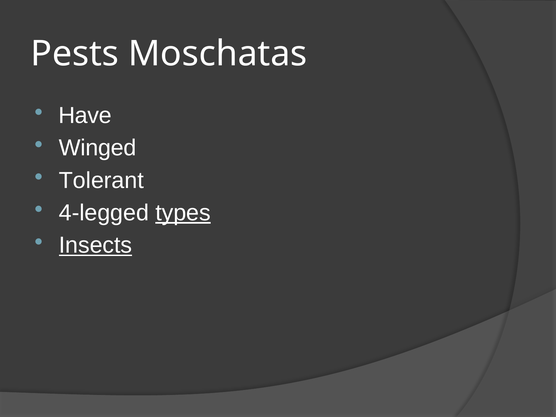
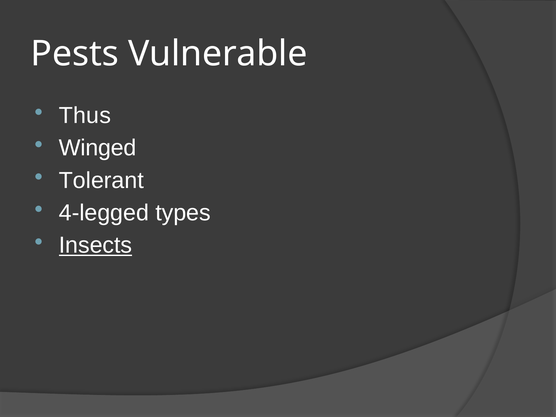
Moschatas: Moschatas -> Vulnerable (218, 54)
Have: Have -> Thus (85, 116)
types underline: present -> none (183, 213)
